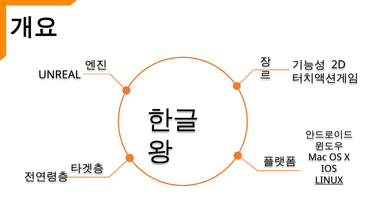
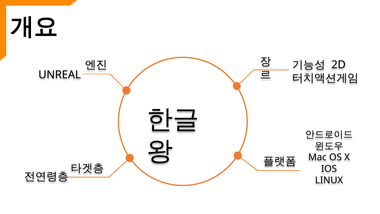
LINUX underline: present -> none (329, 180)
